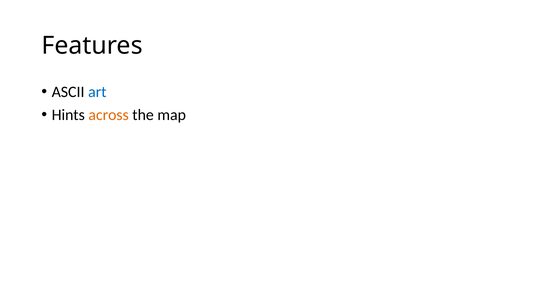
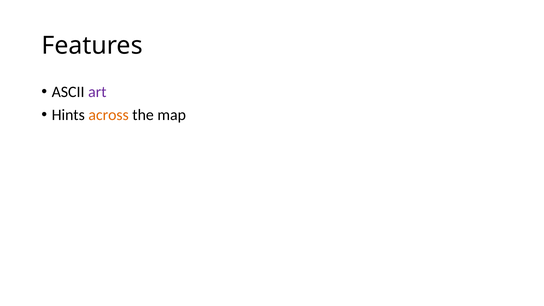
art colour: blue -> purple (97, 92)
